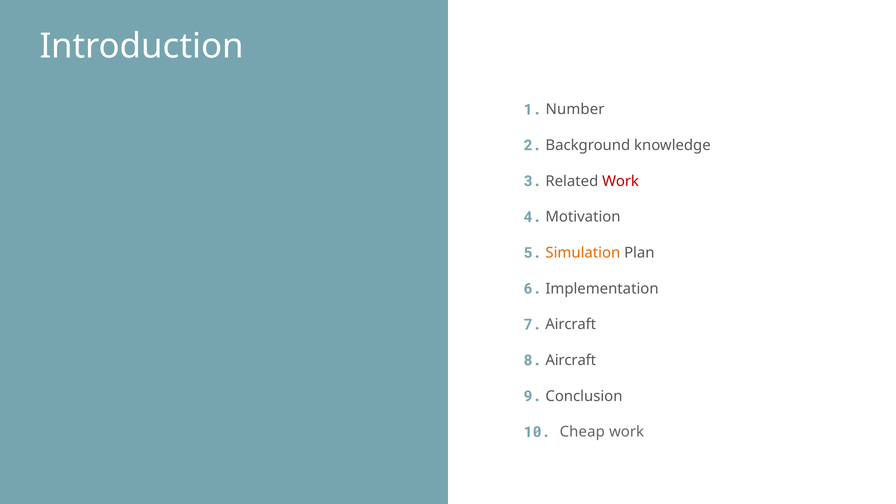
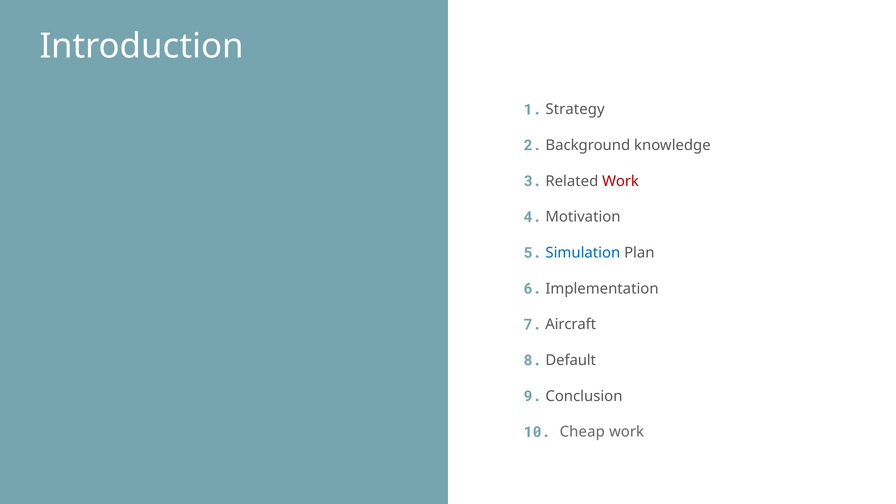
Number: Number -> Strategy (575, 109)
Simulation colour: orange -> blue (583, 253)
8 Aircraft: Aircraft -> Default (571, 360)
